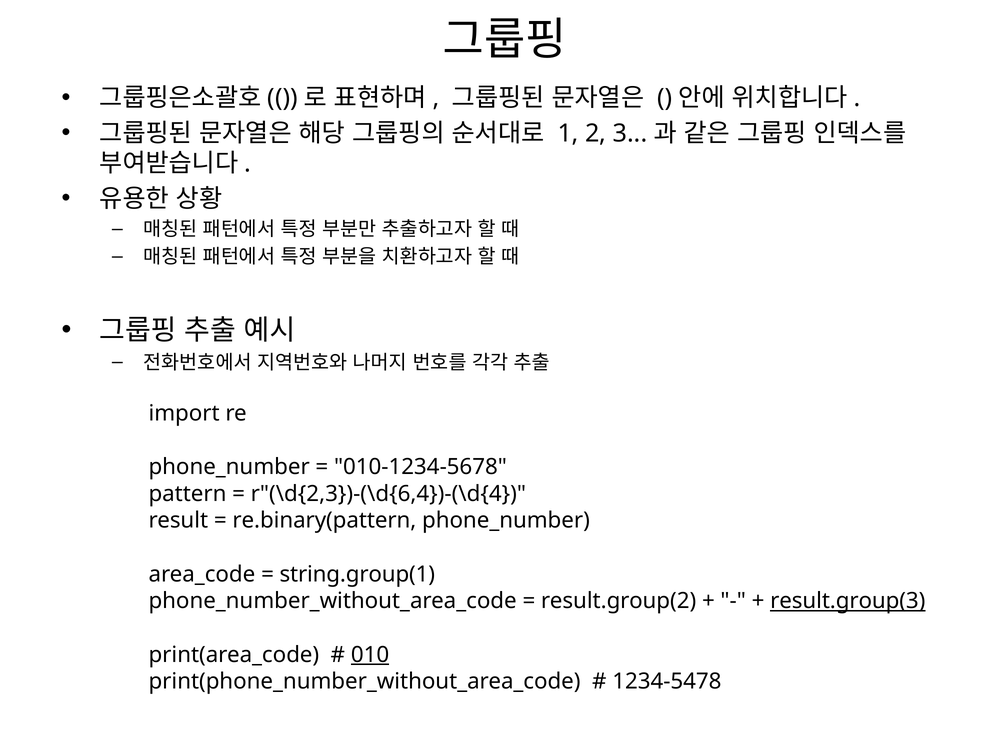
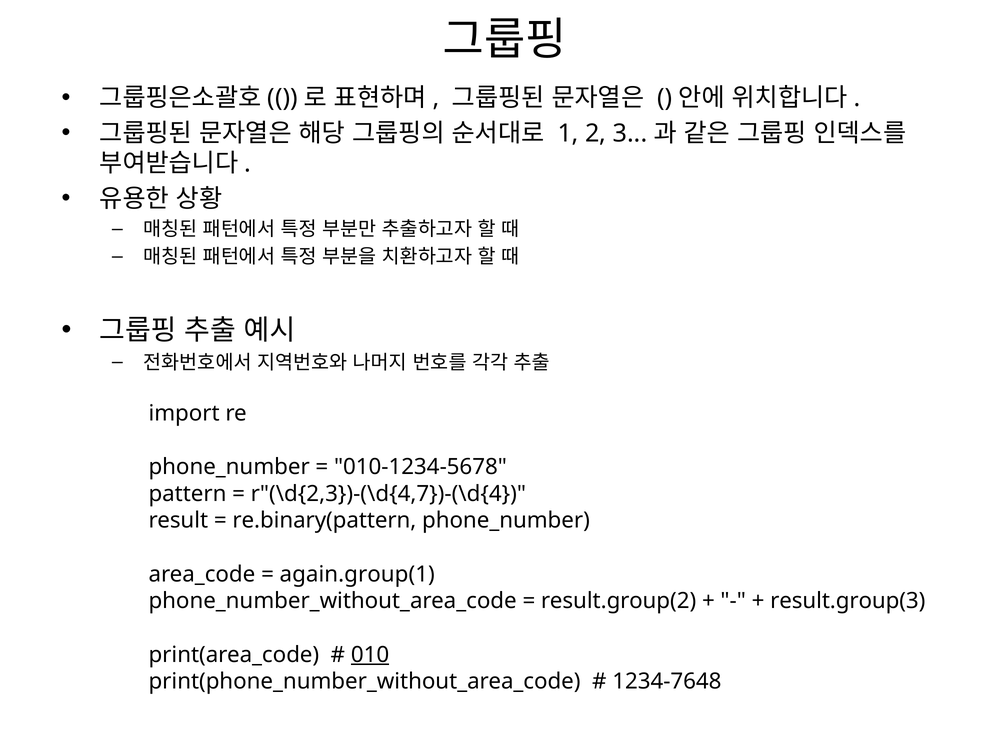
r"(\d{2,3})-(\d{6,4})-(\d{4: r"(\d{2,3})-(\d{6,4})-(\d{4 -> r"(\d{2,3})-(\d{4,7})-(\d{4 (388, 494)
string.group(1: string.group(1 -> again.group(1 (357, 574)
result.group(3 underline: present -> none (848, 601)
1234-5478: 1234-5478 -> 1234-7648 (667, 682)
